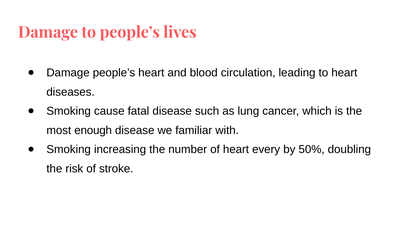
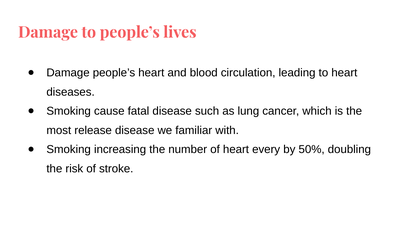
enough: enough -> release (93, 130)
